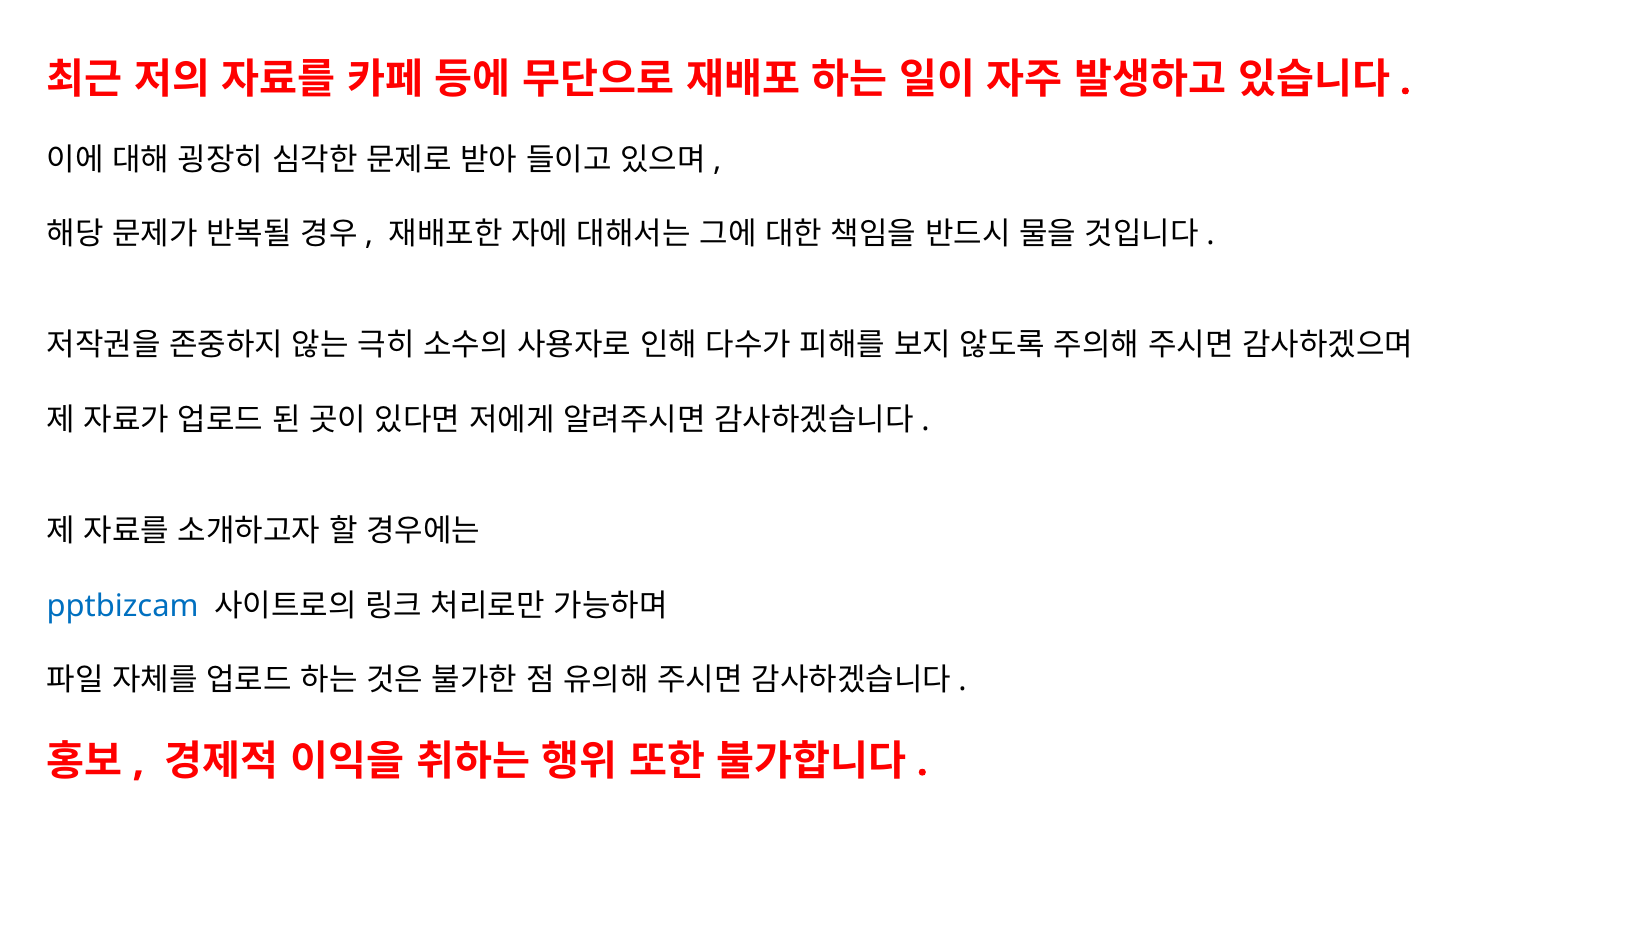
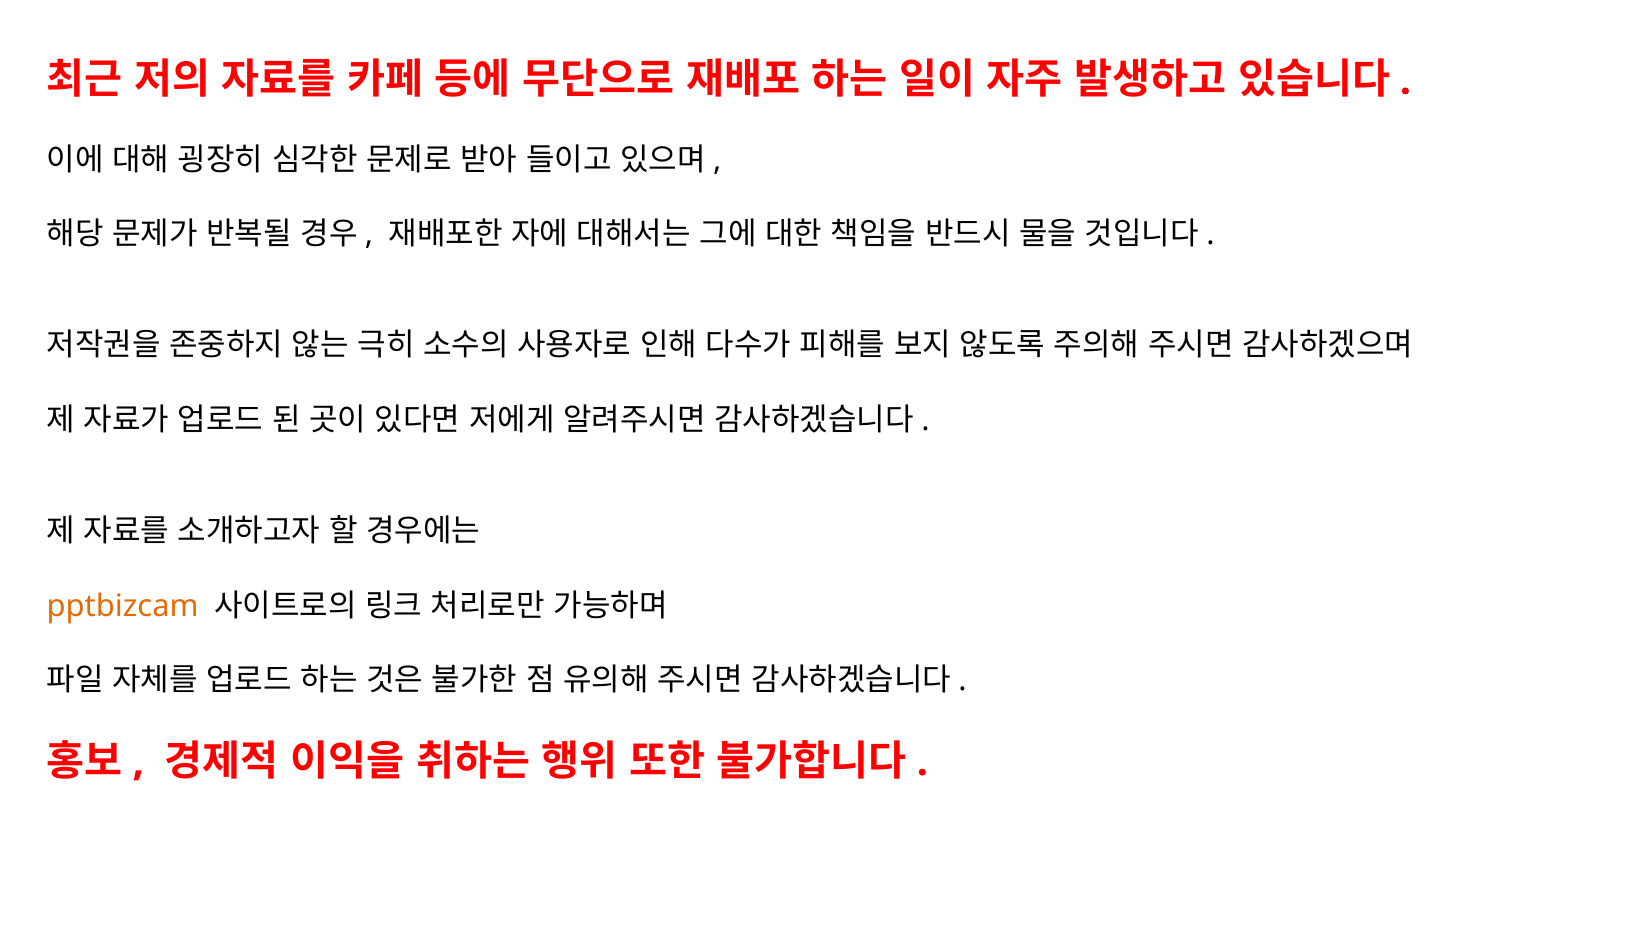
pptbizcam colour: blue -> orange (123, 606)
